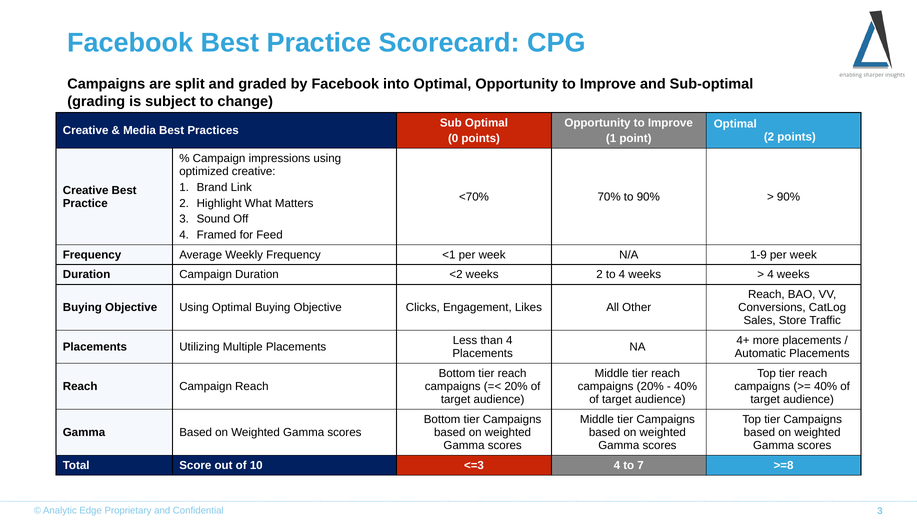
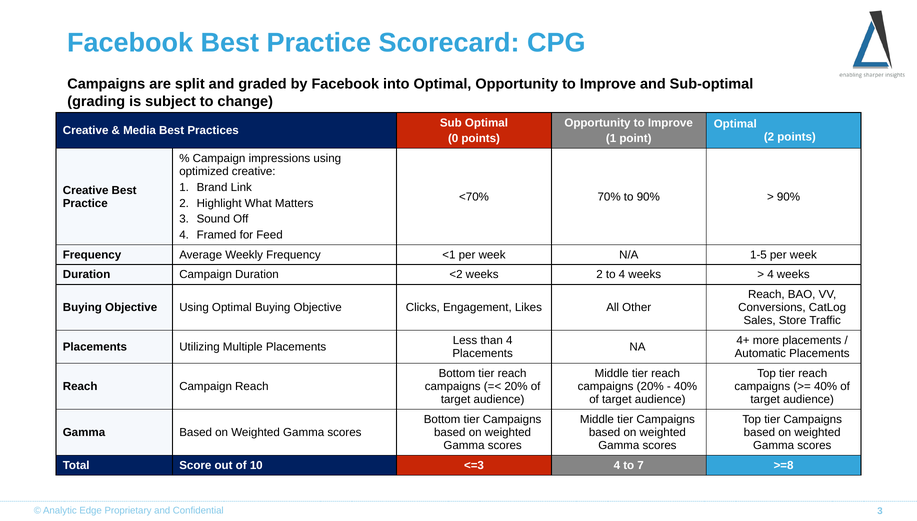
1-9: 1-9 -> 1-5 (758, 255)
